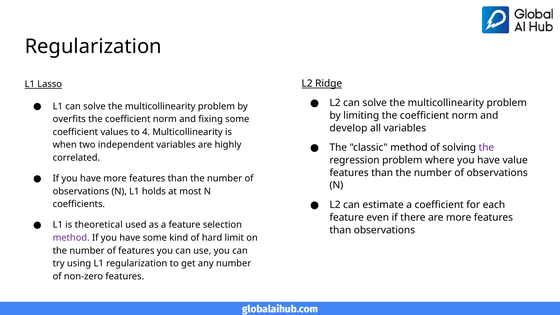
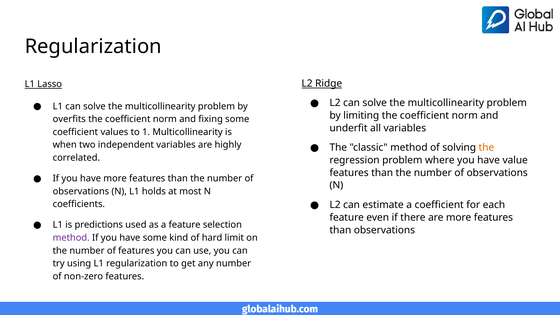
develop: develop -> underfit (349, 128)
4: 4 -> 1 (146, 132)
the colour: purple -> orange (486, 148)
theoretical: theoretical -> predictions (99, 225)
